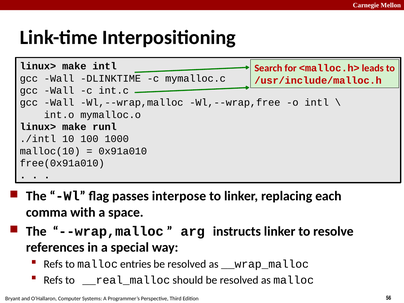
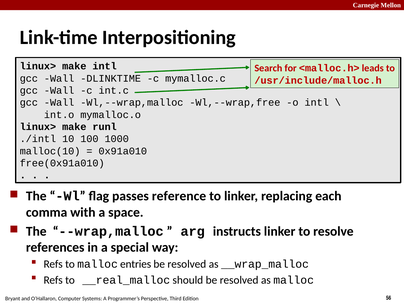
interpose: interpose -> reference (179, 196)
